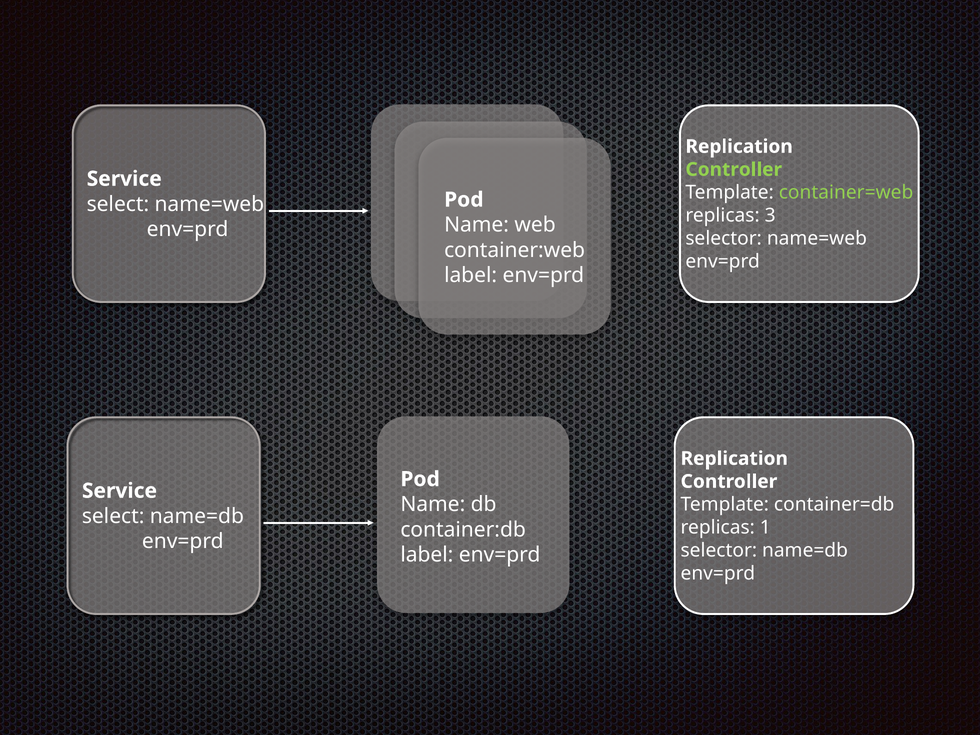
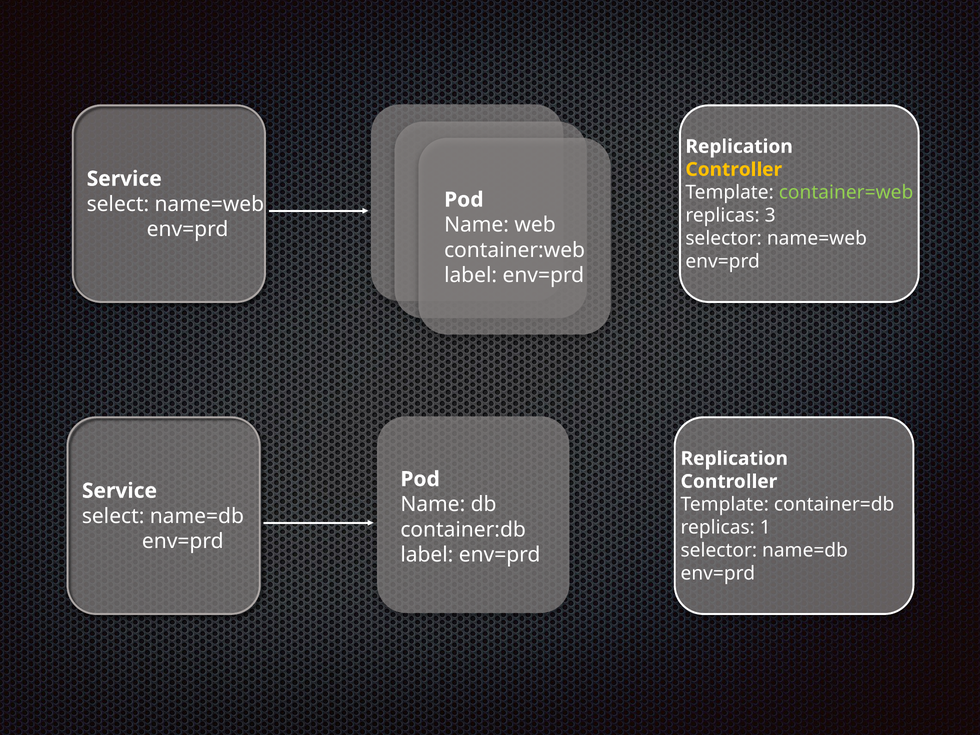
Controller colour: light green -> yellow (734, 170)
